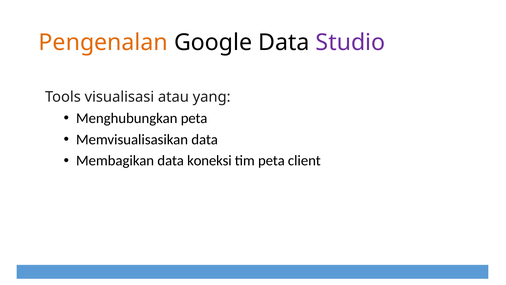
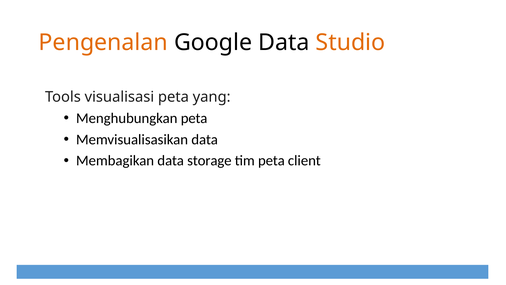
Studio colour: purple -> orange (350, 43)
visualisasi atau: atau -> peta (173, 97)
koneksi: koneksi -> storage (209, 160)
